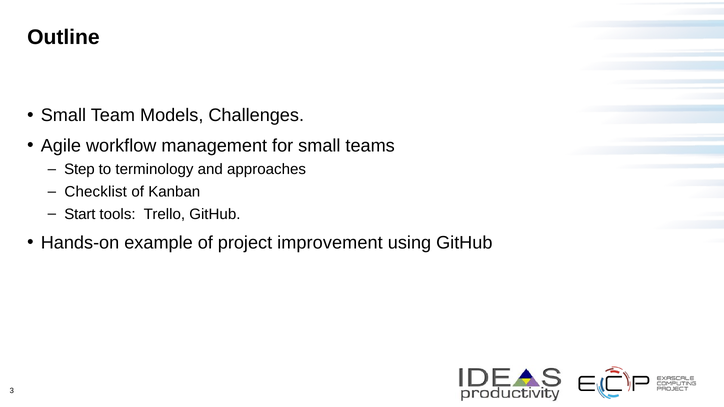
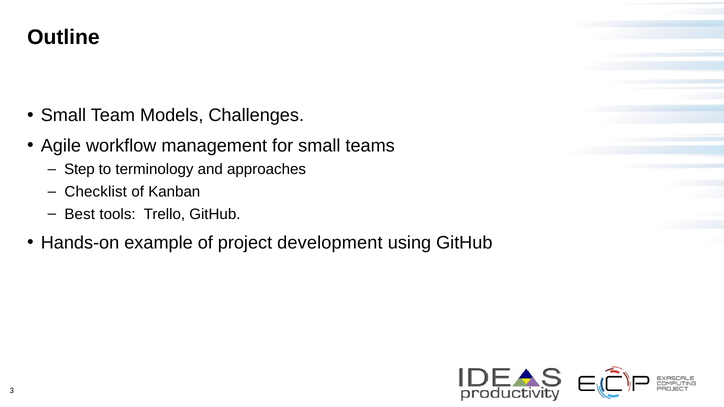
Start: Start -> Best (80, 214)
improvement: improvement -> development (330, 243)
